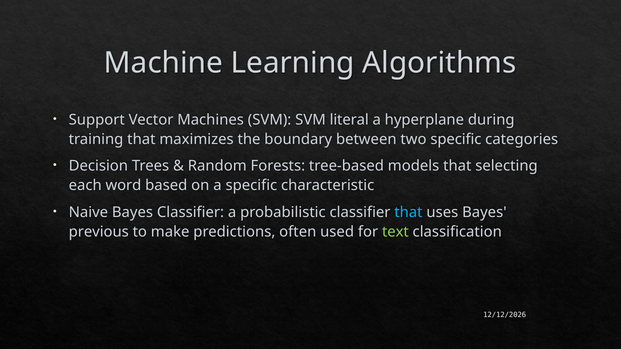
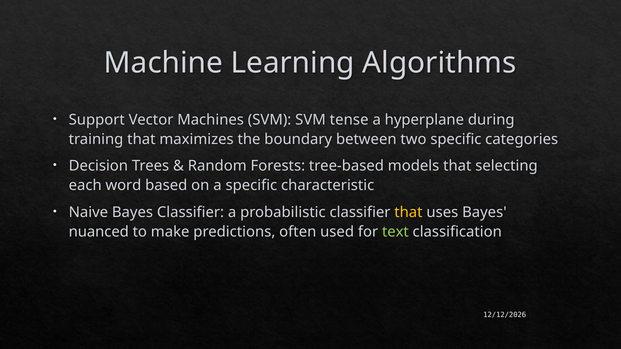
literal: literal -> tense (349, 120)
that colour: light blue -> yellow (408, 212)
previous: previous -> nuanced (99, 232)
